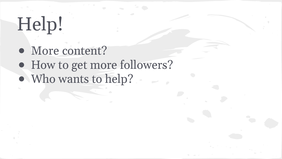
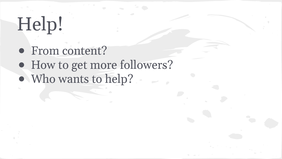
More: More -> From (45, 51)
